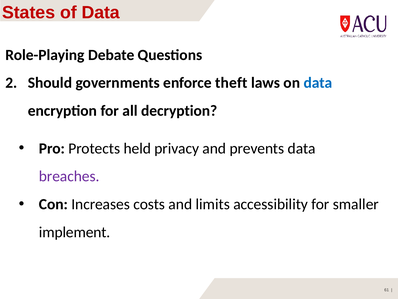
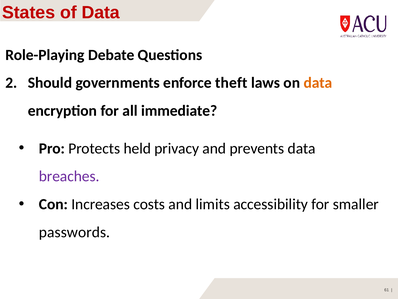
data colour: blue -> orange (318, 83)
decryption: decryption -> immediate (179, 111)
implement: implement -> passwords (74, 232)
